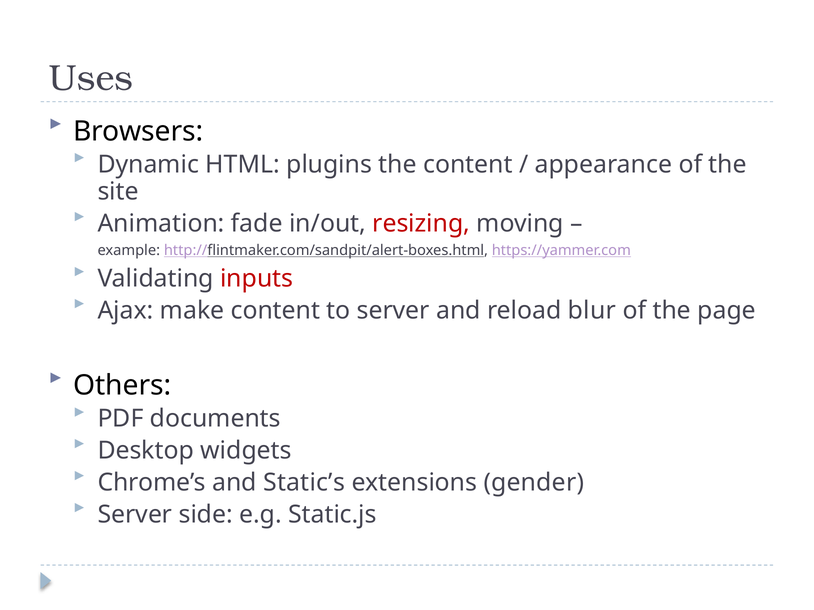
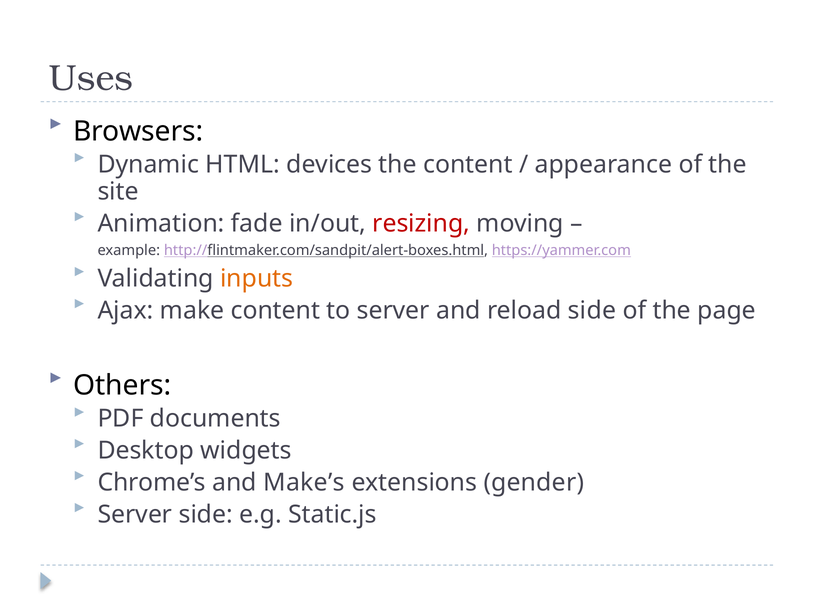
plugins: plugins -> devices (329, 165)
inputs colour: red -> orange (257, 279)
reload blur: blur -> side (592, 311)
Static’s: Static’s -> Make’s (304, 483)
